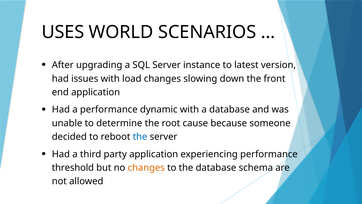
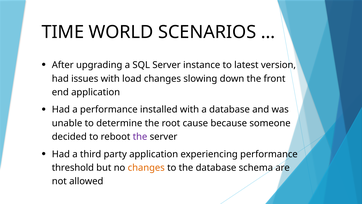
USES: USES -> TIME (63, 32)
dynamic: dynamic -> installed (159, 109)
the colour: blue -> purple (140, 137)
